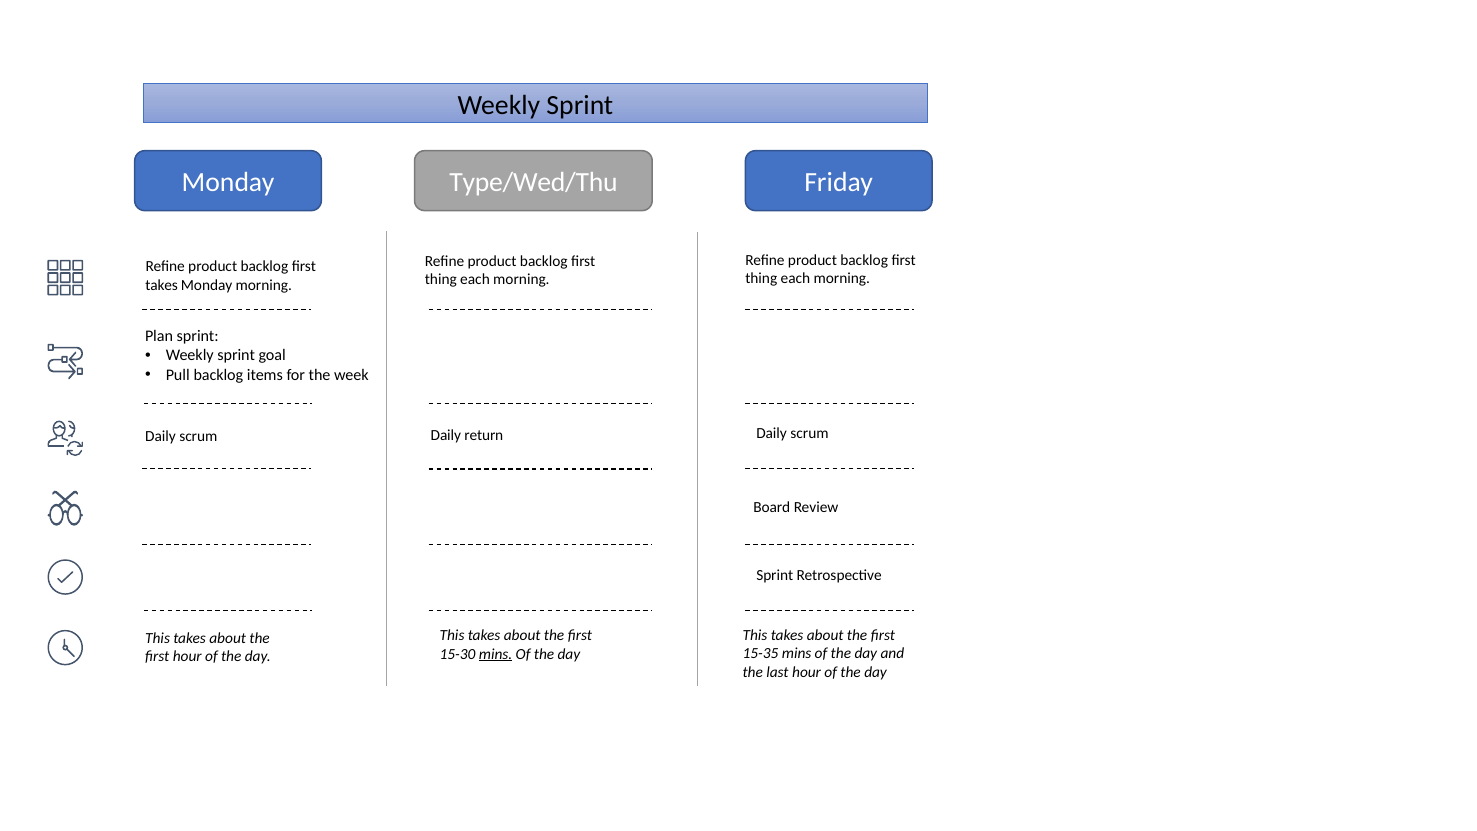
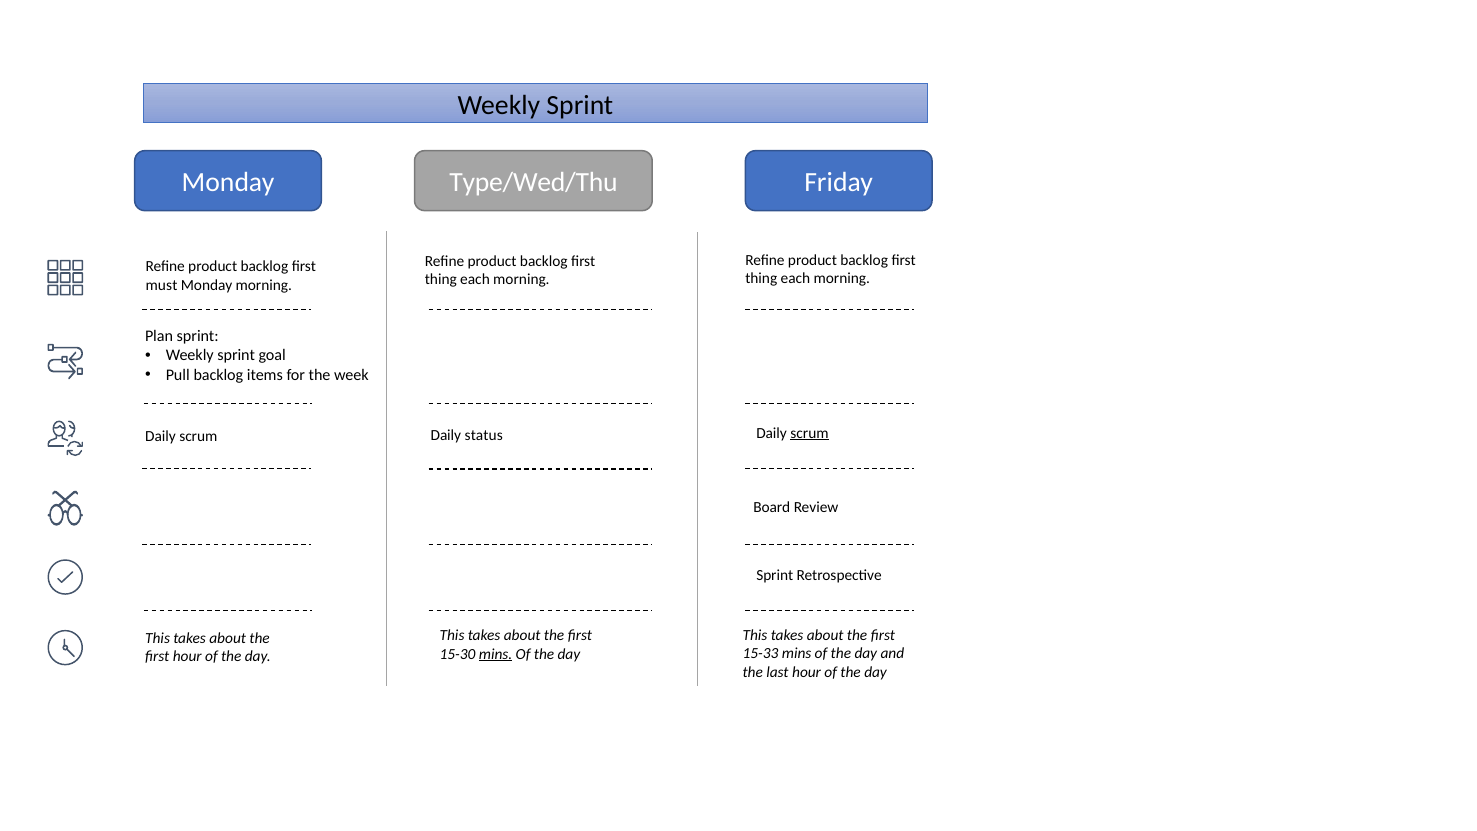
takes: takes -> must (161, 285)
scrum underline: none -> present (810, 433)
return: return -> status (484, 436)
15-35: 15-35 -> 15-33 (761, 653)
